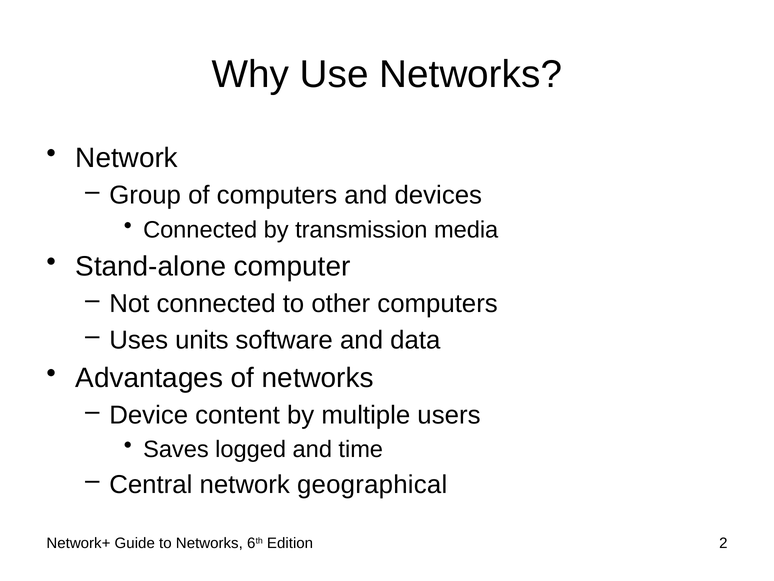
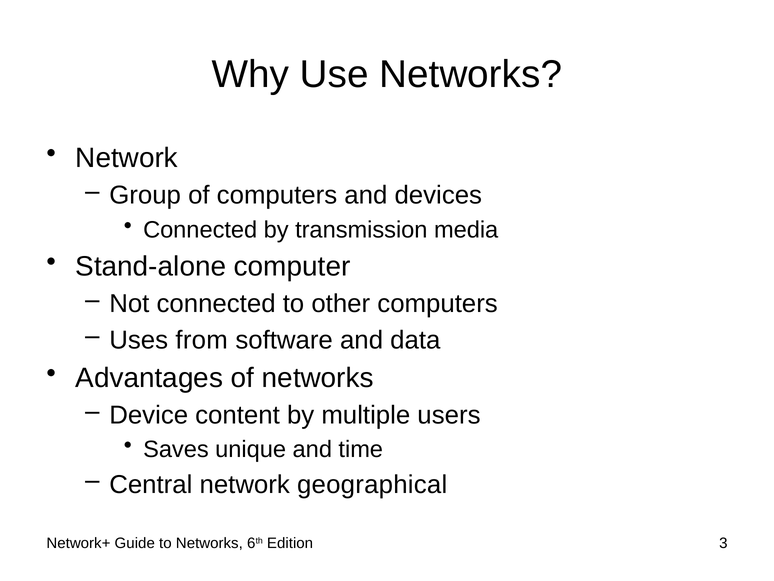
units: units -> from (202, 340)
logged: logged -> unique (251, 449)
2: 2 -> 3 (723, 543)
